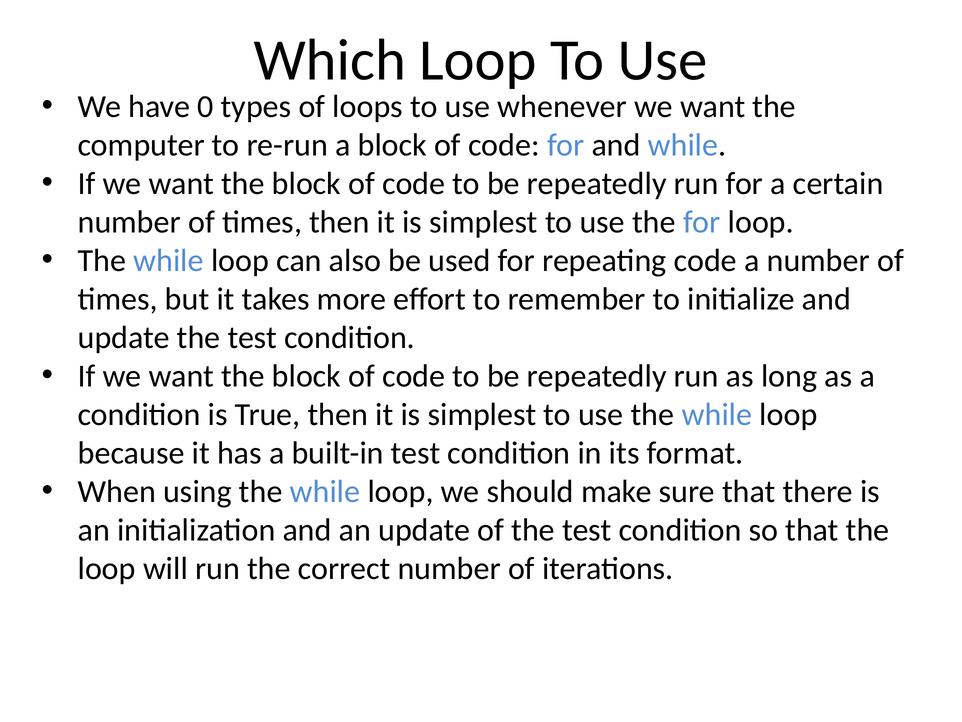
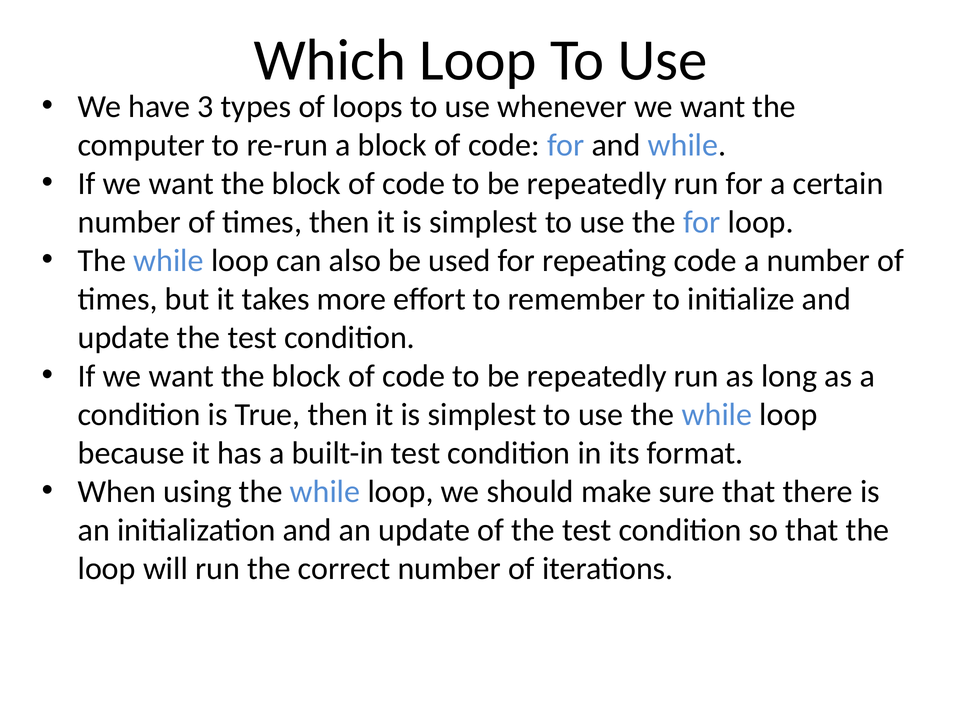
0: 0 -> 3 (205, 106)
